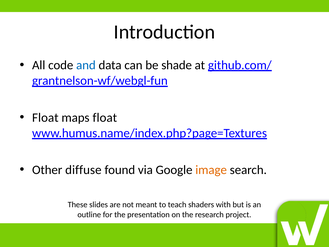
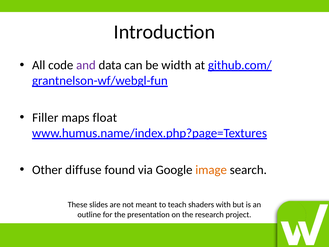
and colour: blue -> purple (86, 65)
shade: shade -> width (177, 65)
Float: Float -> Filler (45, 118)
